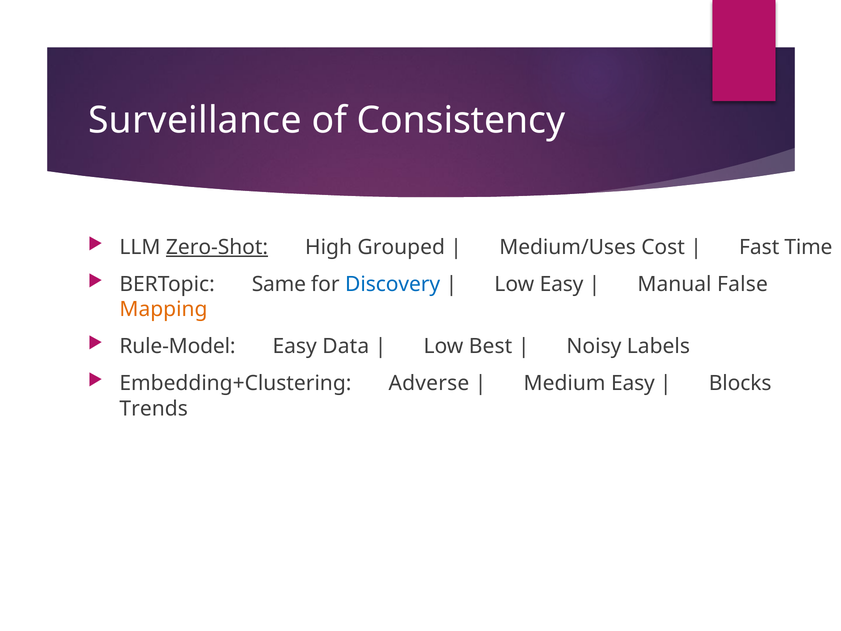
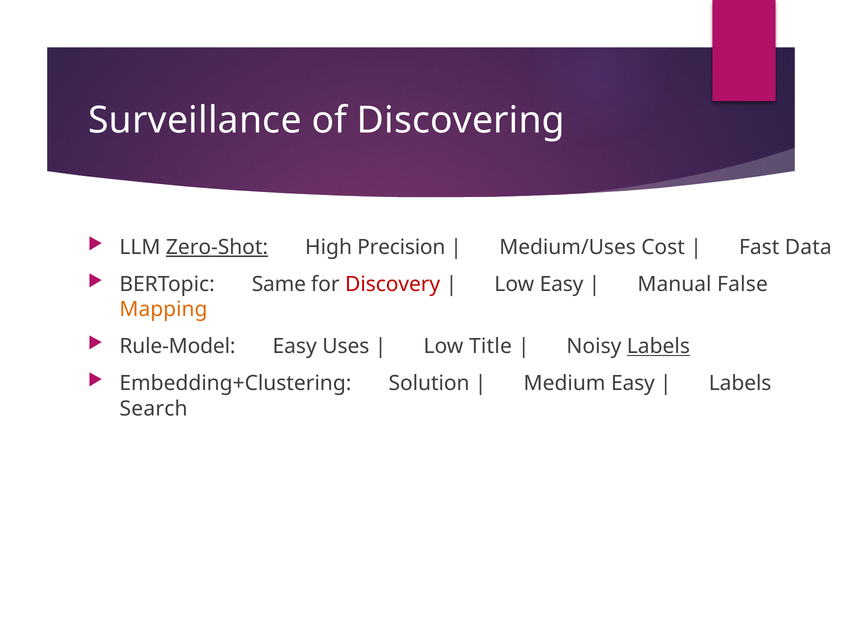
Consistency: Consistency -> Discovering (461, 121)
Grouped: Grouped -> Precision (401, 247)
Time: Time -> Data (808, 247)
Discovery colour: blue -> red (393, 284)
Data: Data -> Uses (346, 346)
Best: Best -> Title (490, 346)
Labels underline: none -> present (658, 346)
Adverse: Adverse -> Solution (429, 383)
Blocks: Blocks -> Labels (740, 383)
Trends: Trends -> Search (154, 408)
